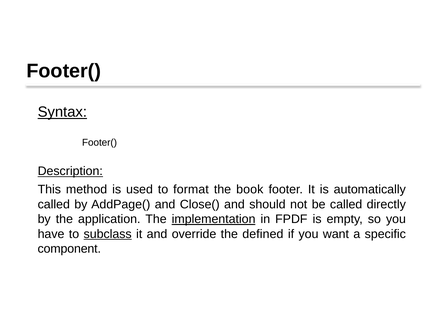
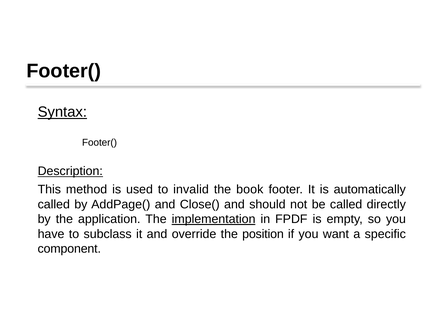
format: format -> invalid (191, 190)
subclass underline: present -> none (108, 234)
defined: defined -> position (263, 234)
